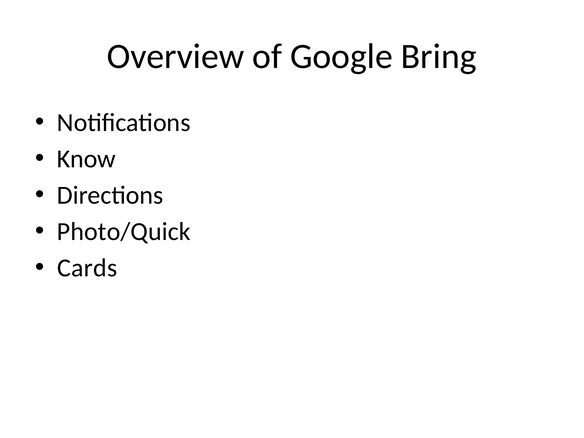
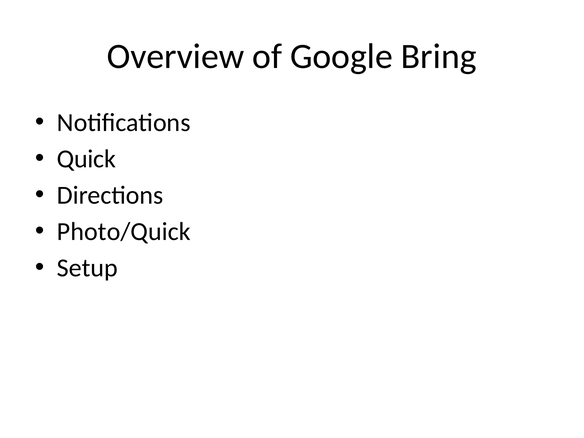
Know: Know -> Quick (86, 159)
Cards: Cards -> Setup (87, 268)
